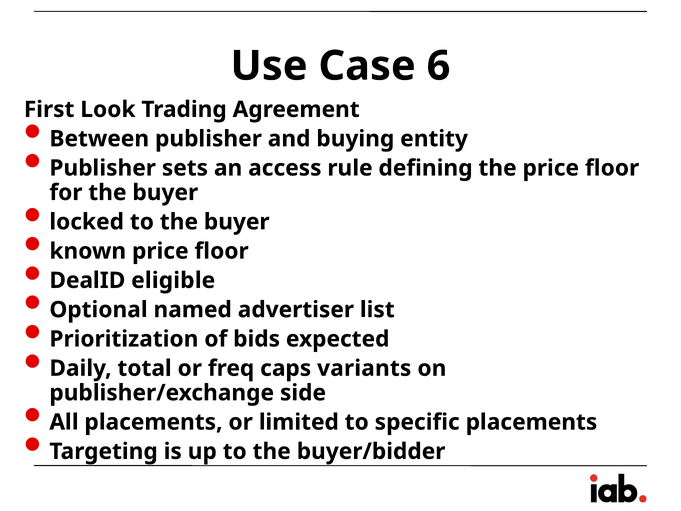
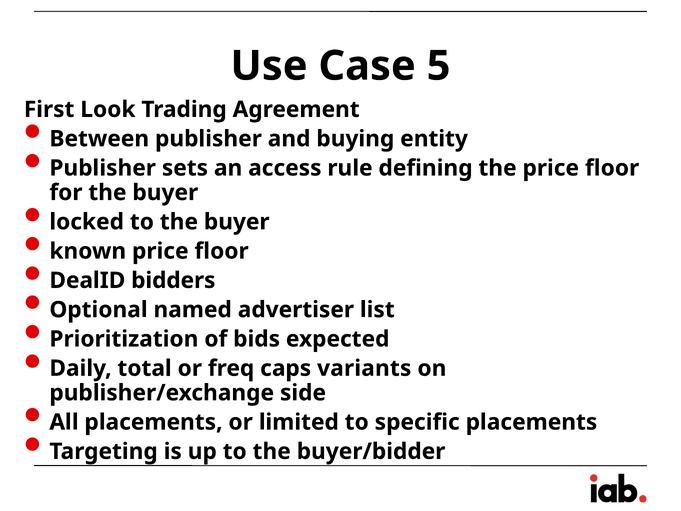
6: 6 -> 5 (439, 66)
eligible: eligible -> bidders (173, 280)
